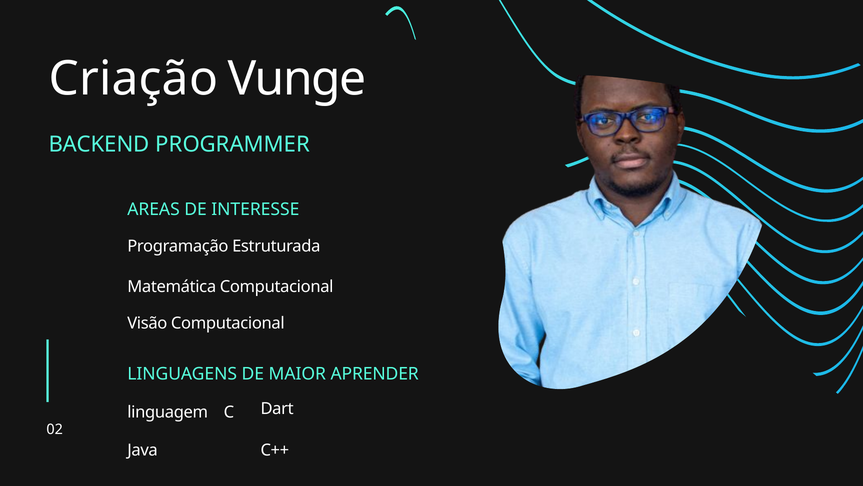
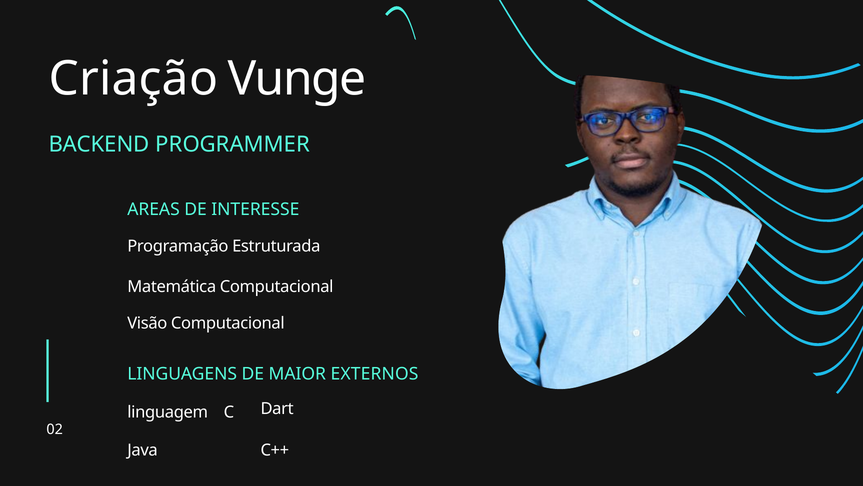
APRENDER: APRENDER -> EXTERNOS (375, 374)
